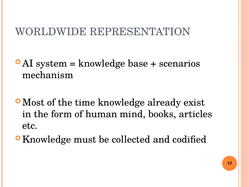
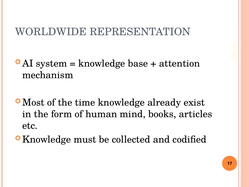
scenarios: scenarios -> attention (180, 63)
